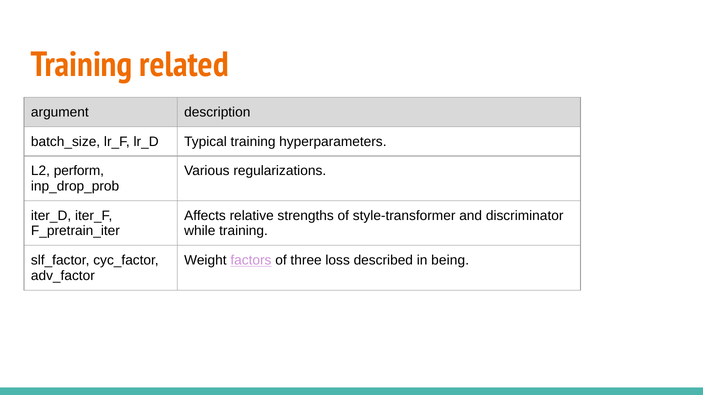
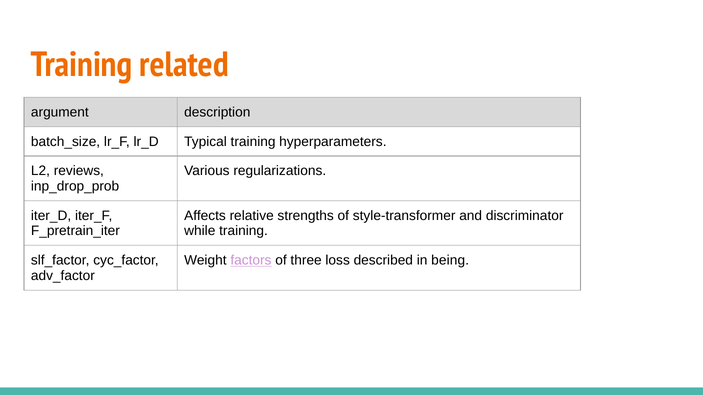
perform: perform -> reviews (79, 171)
